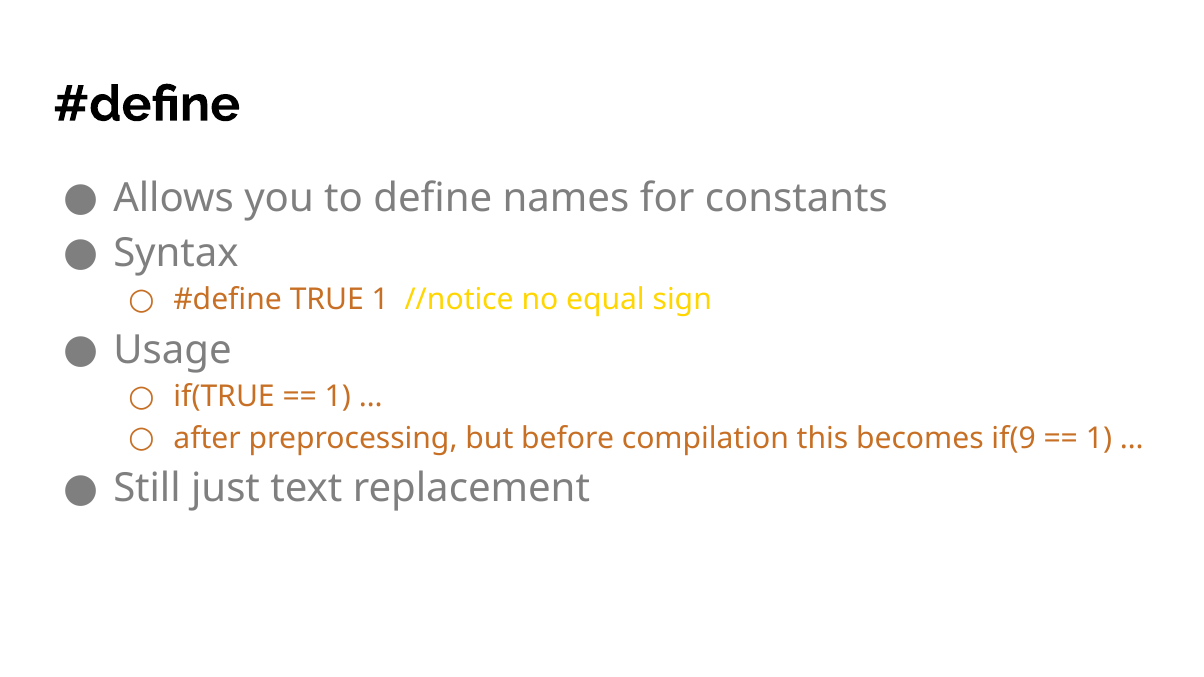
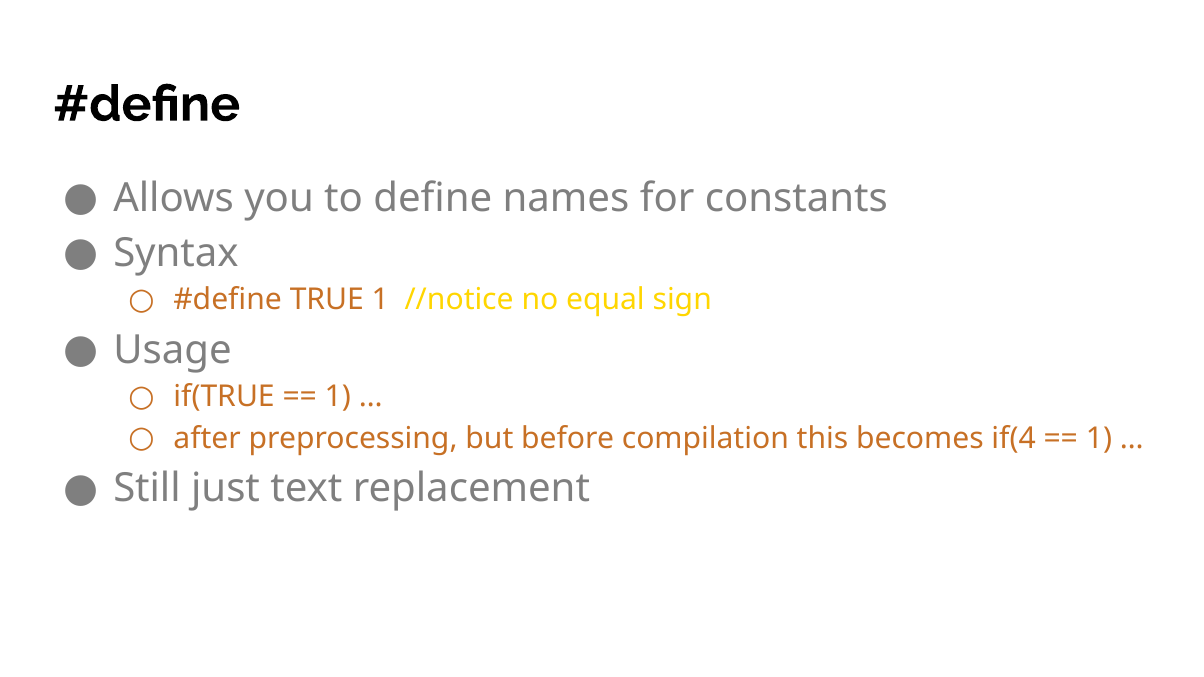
if(9: if(9 -> if(4 (1014, 438)
